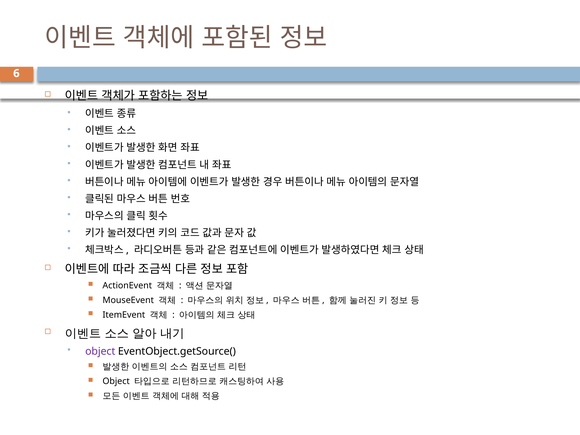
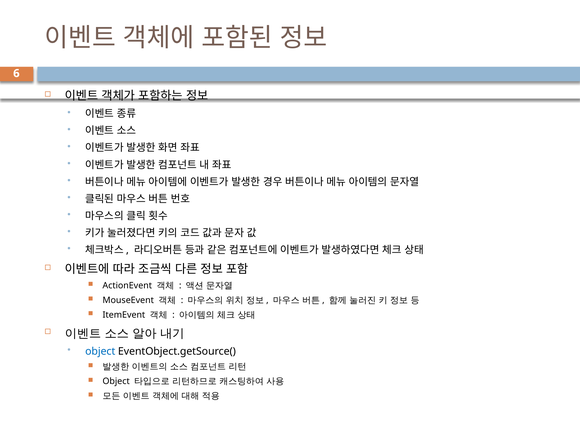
object colour: purple -> blue (100, 351)
